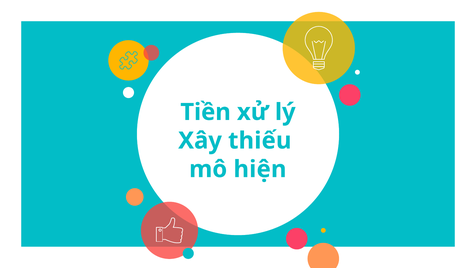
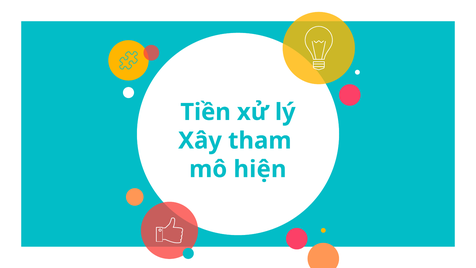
thiếu: thiếu -> tham (260, 141)
